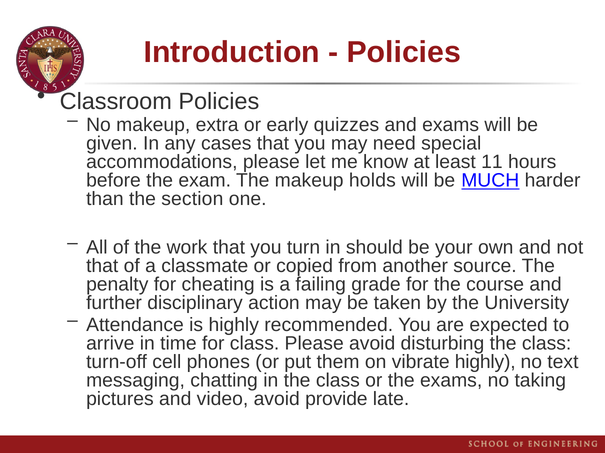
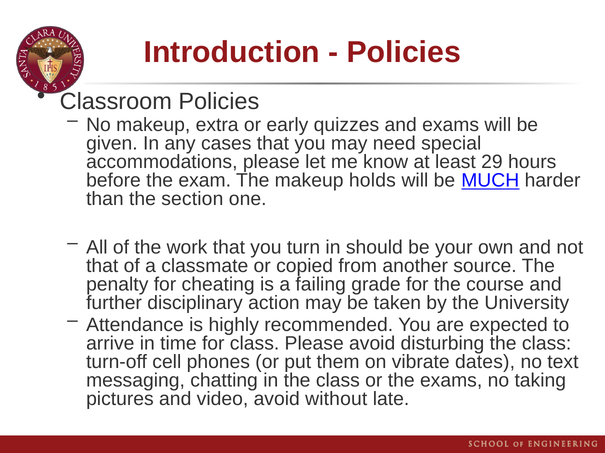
11: 11 -> 29 (492, 162)
vibrate highly: highly -> dates (485, 363)
provide: provide -> without (336, 400)
